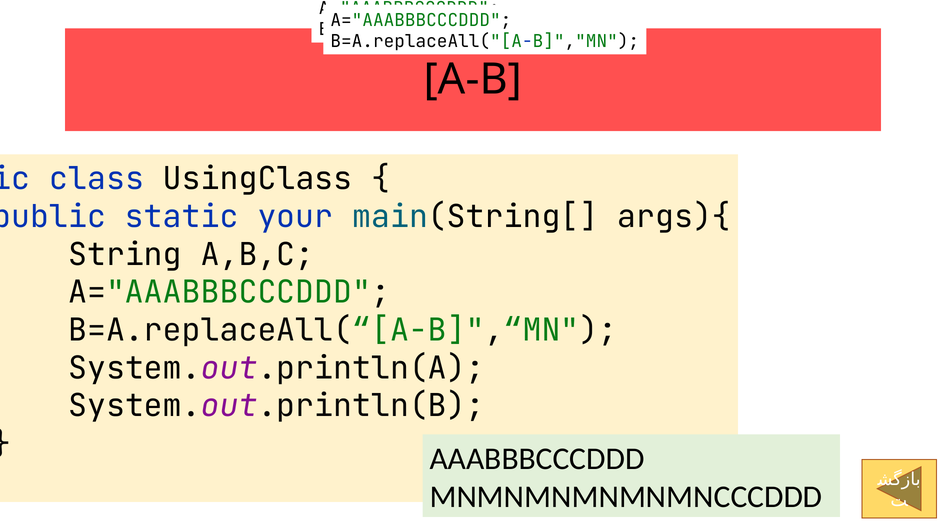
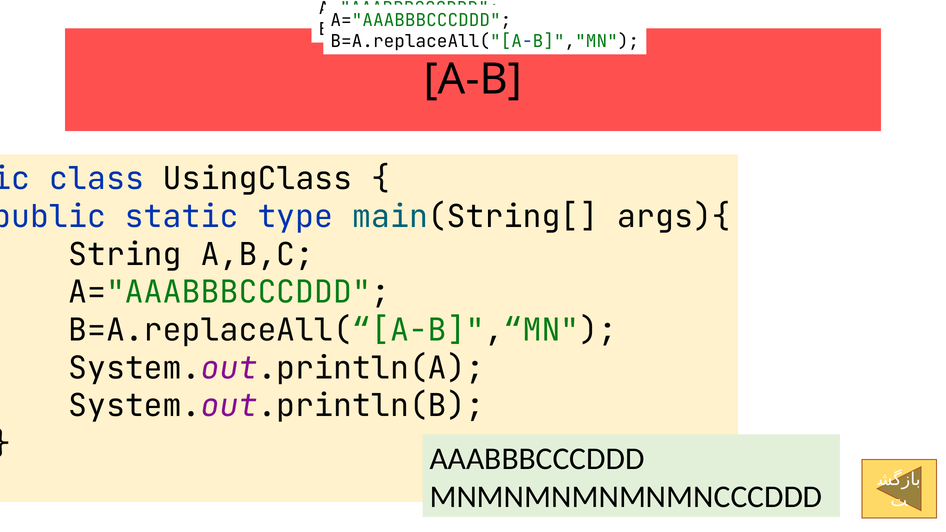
your: your -> type (295, 217)
